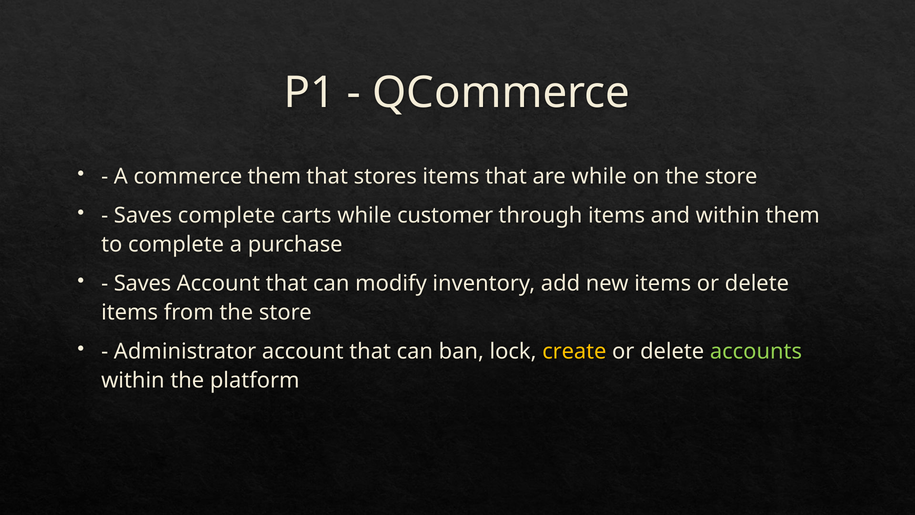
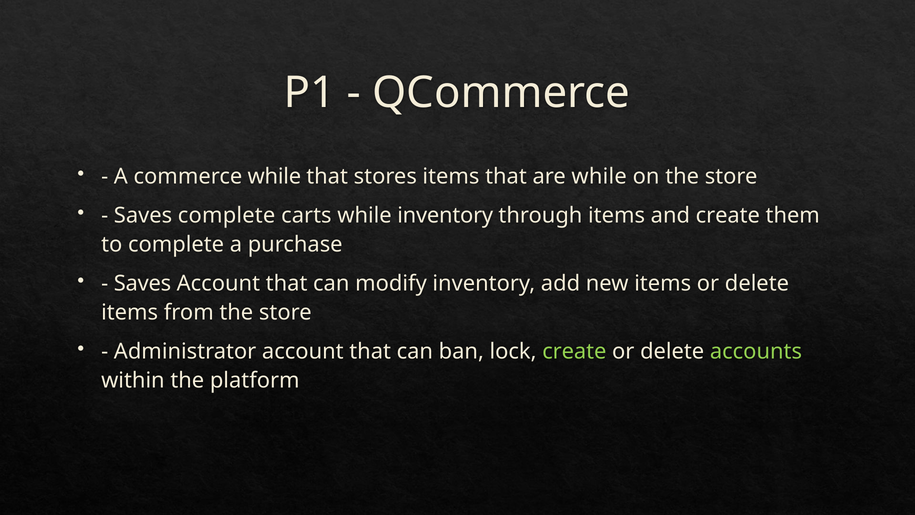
commerce them: them -> while (274, 177)
while customer: customer -> inventory (445, 216)
and within: within -> create (728, 216)
create colour: yellow -> light green (574, 351)
